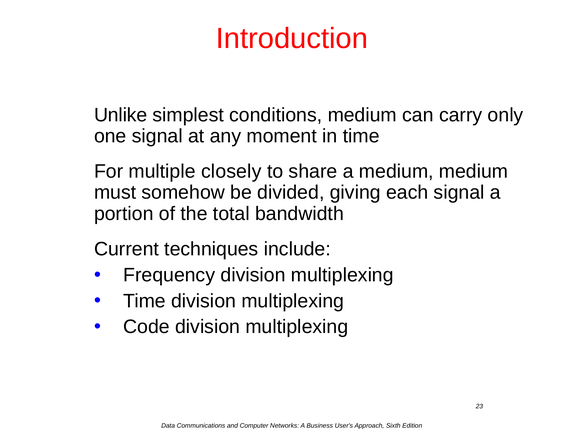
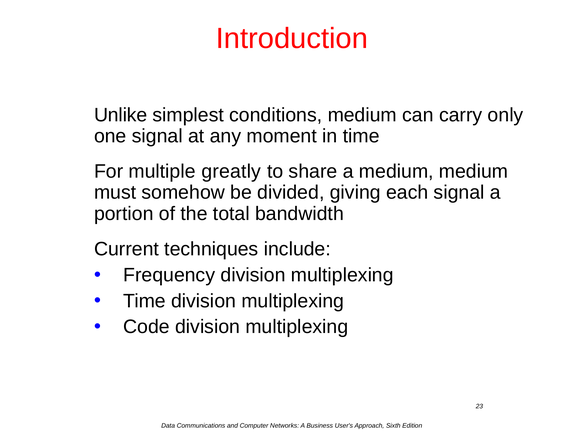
closely: closely -> greatly (231, 172)
